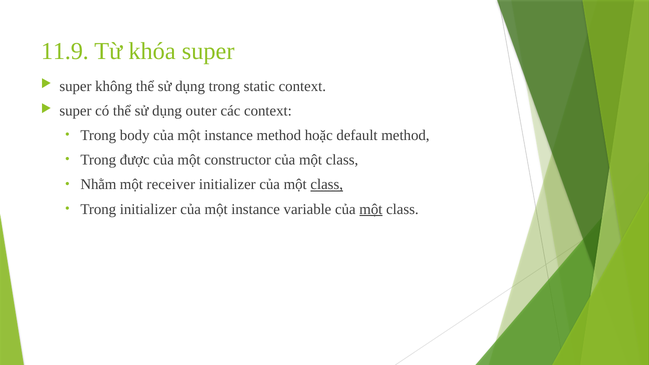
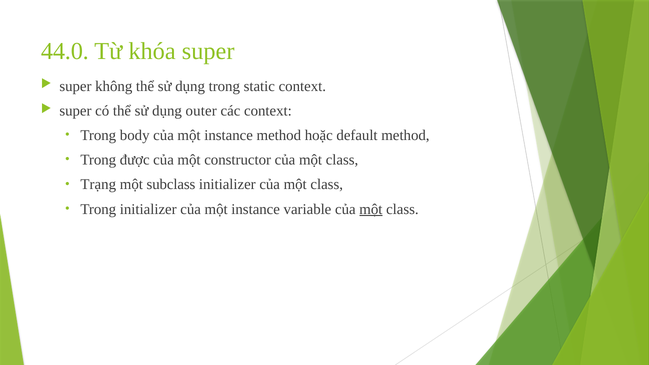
11.9: 11.9 -> 44.0 (65, 51)
Nhằm: Nhằm -> Trạng (98, 185)
receiver: receiver -> subclass (171, 185)
class underline: present -> none (327, 185)
